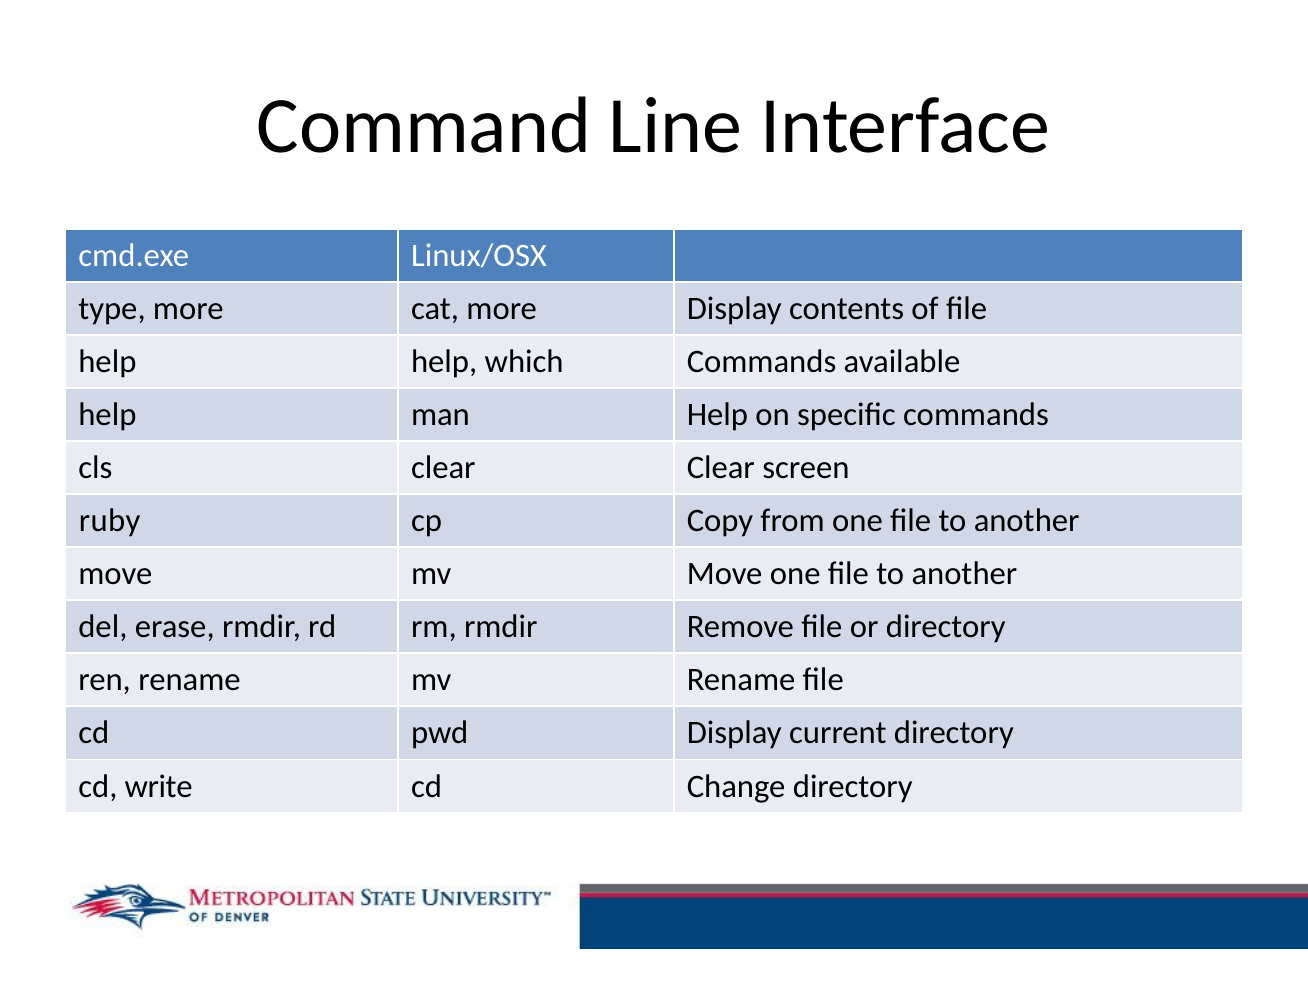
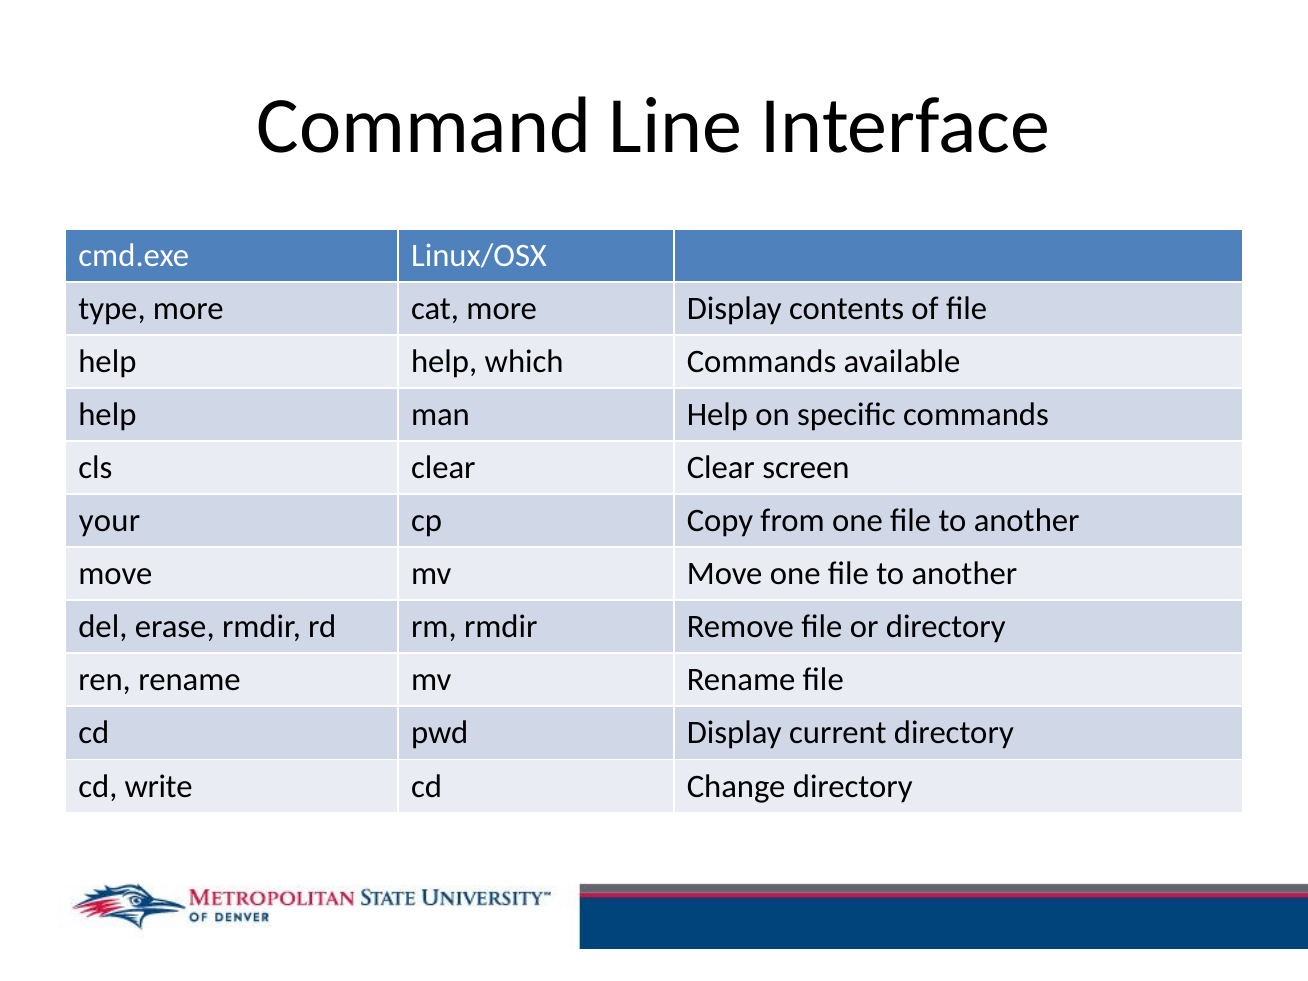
ruby: ruby -> your (110, 521)
